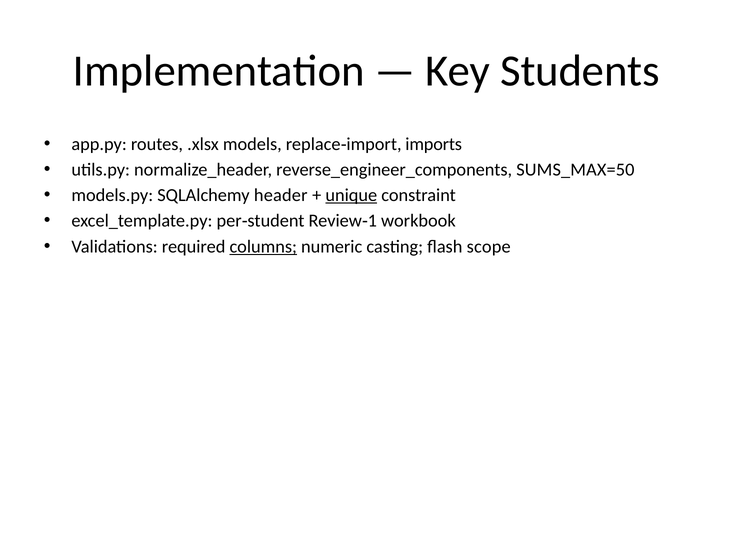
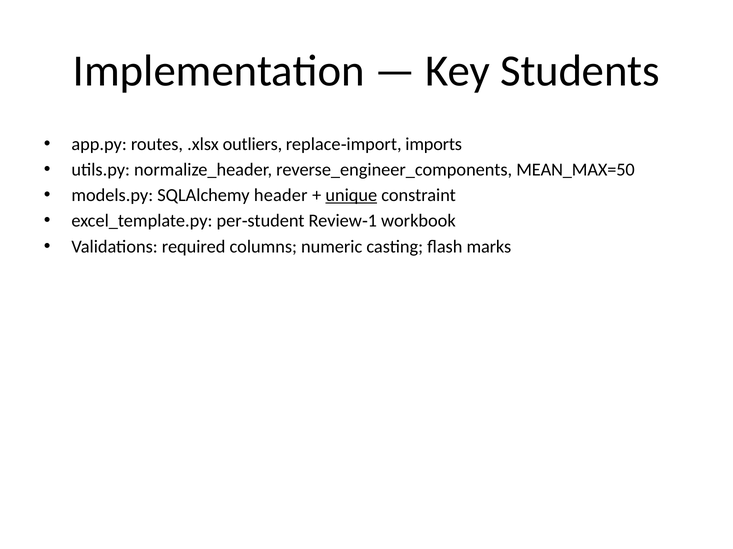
models: models -> outliers (252, 144)
SUMS_MAX=50: SUMS_MAX=50 -> MEAN_MAX=50 (576, 170)
columns underline: present -> none (263, 247)
scope: scope -> marks (489, 247)
